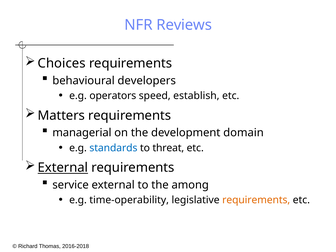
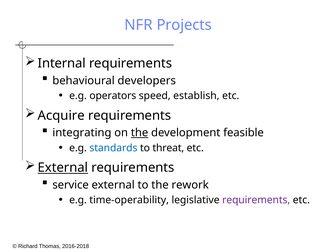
Reviews: Reviews -> Projects (184, 25)
Choices: Choices -> Internal (62, 63)
Matters: Matters -> Acquire (61, 115)
managerial: managerial -> integrating (82, 133)
the underline: none -> present (140, 133)
domain: domain -> feasible (244, 133)
among: among -> rework (190, 185)
requirements colour: orange -> purple (256, 200)
